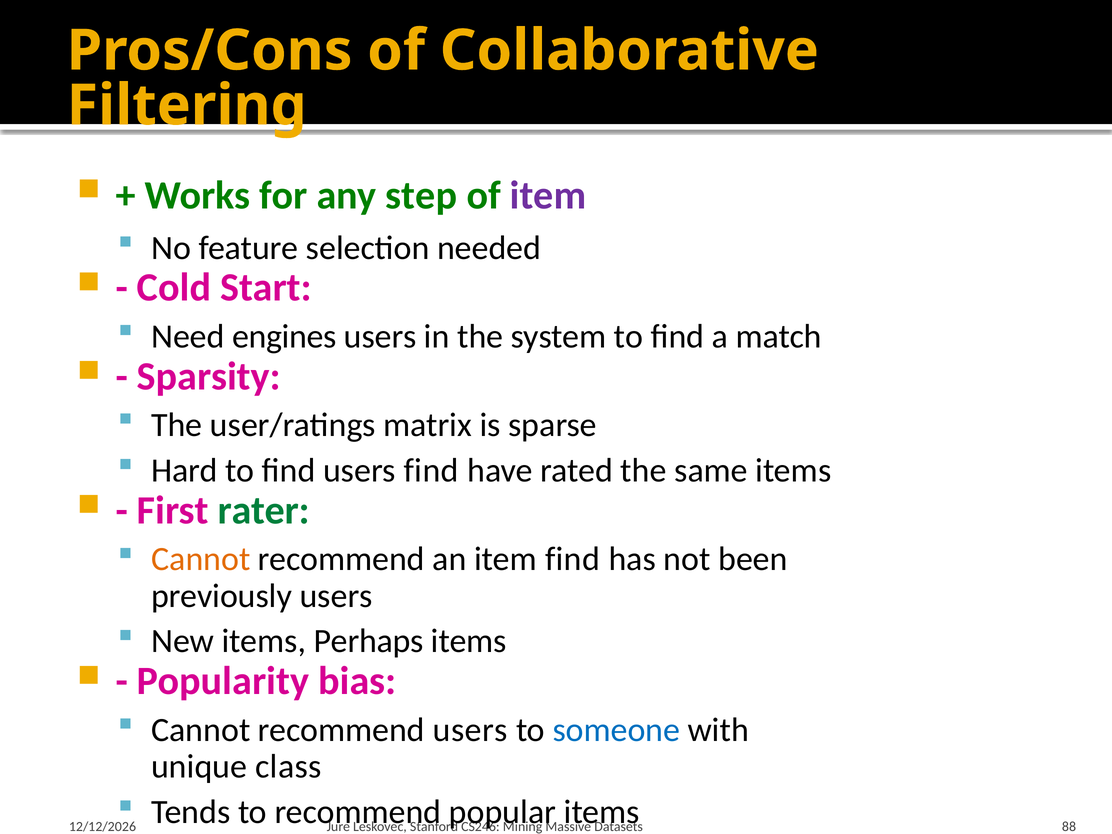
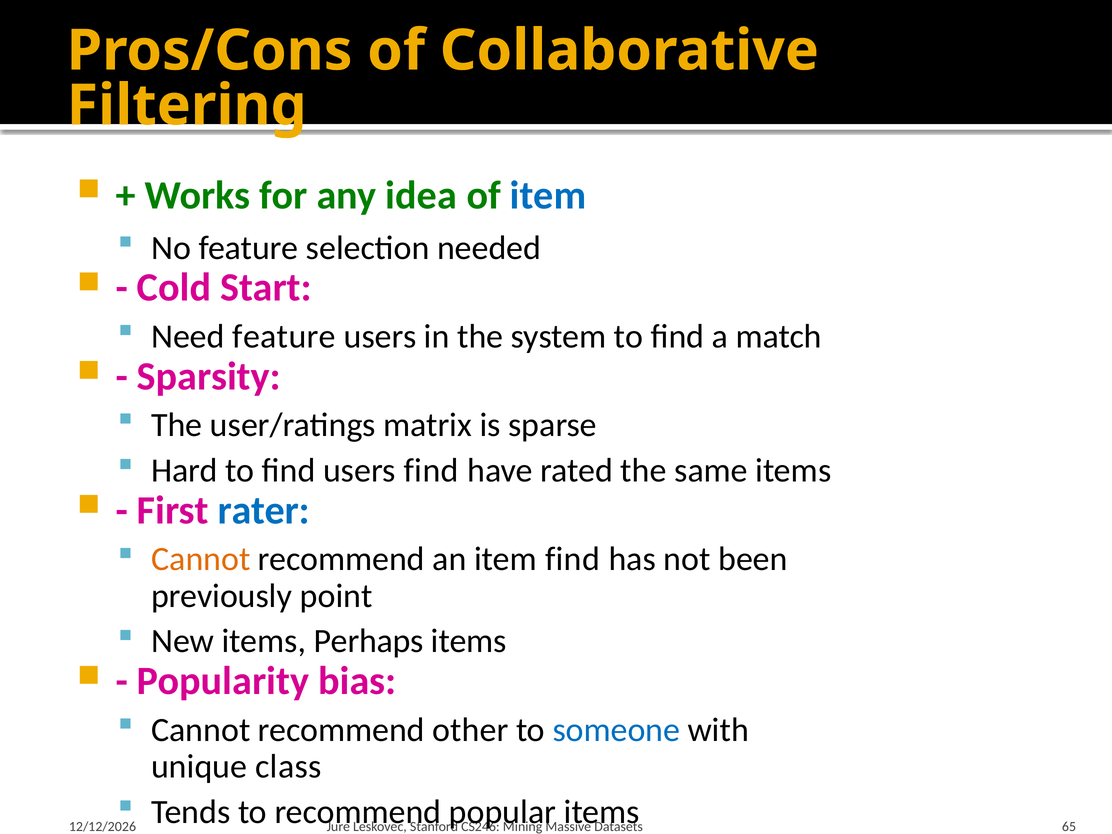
step: step -> idea (421, 196)
item colour: purple -> blue (548, 196)
Need engines: engines -> feature (284, 336)
rater colour: green -> blue (264, 510)
previously users: users -> point (336, 596)
recommend users: users -> other (470, 730)
88: 88 -> 65 (1069, 826)
